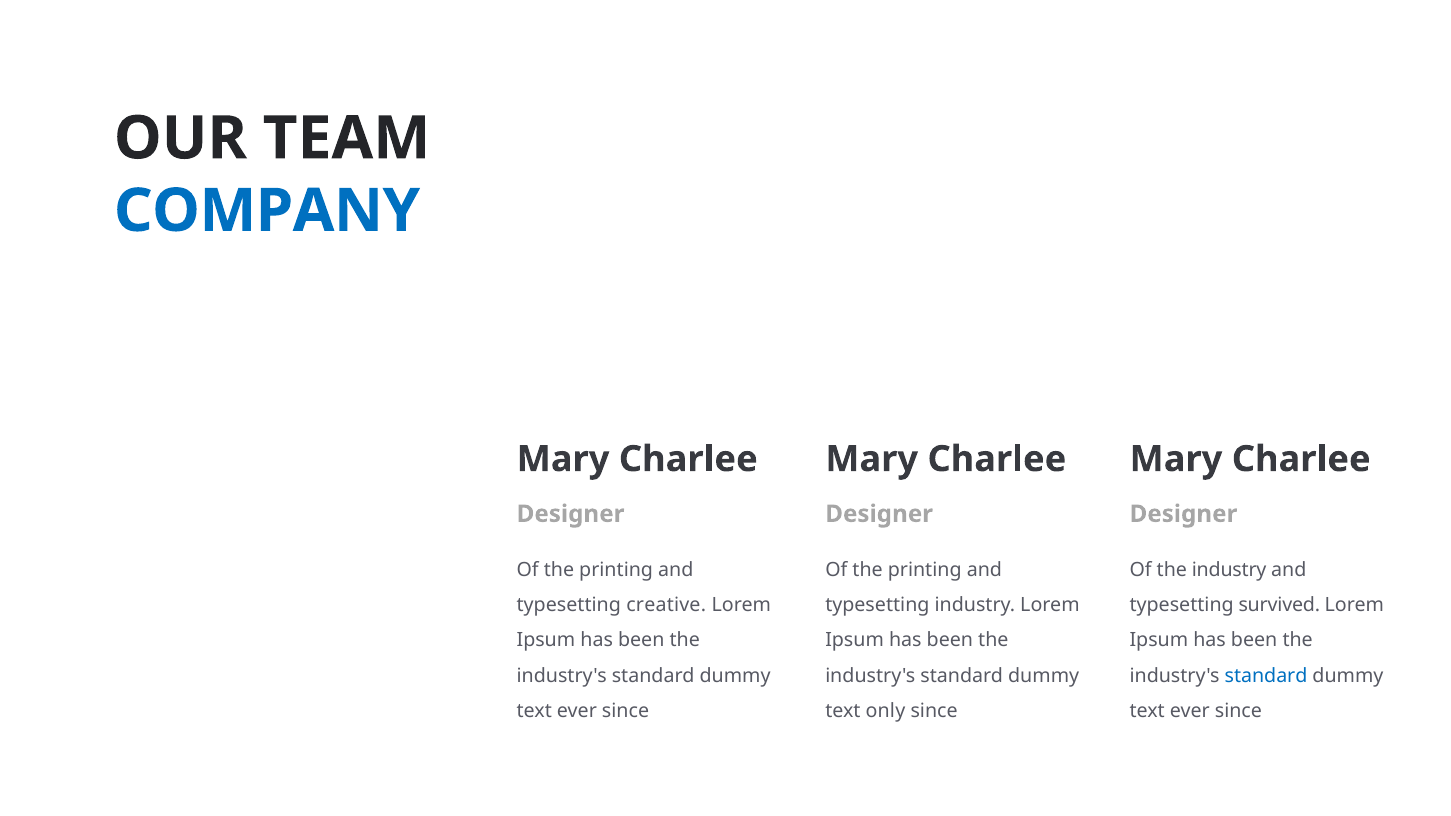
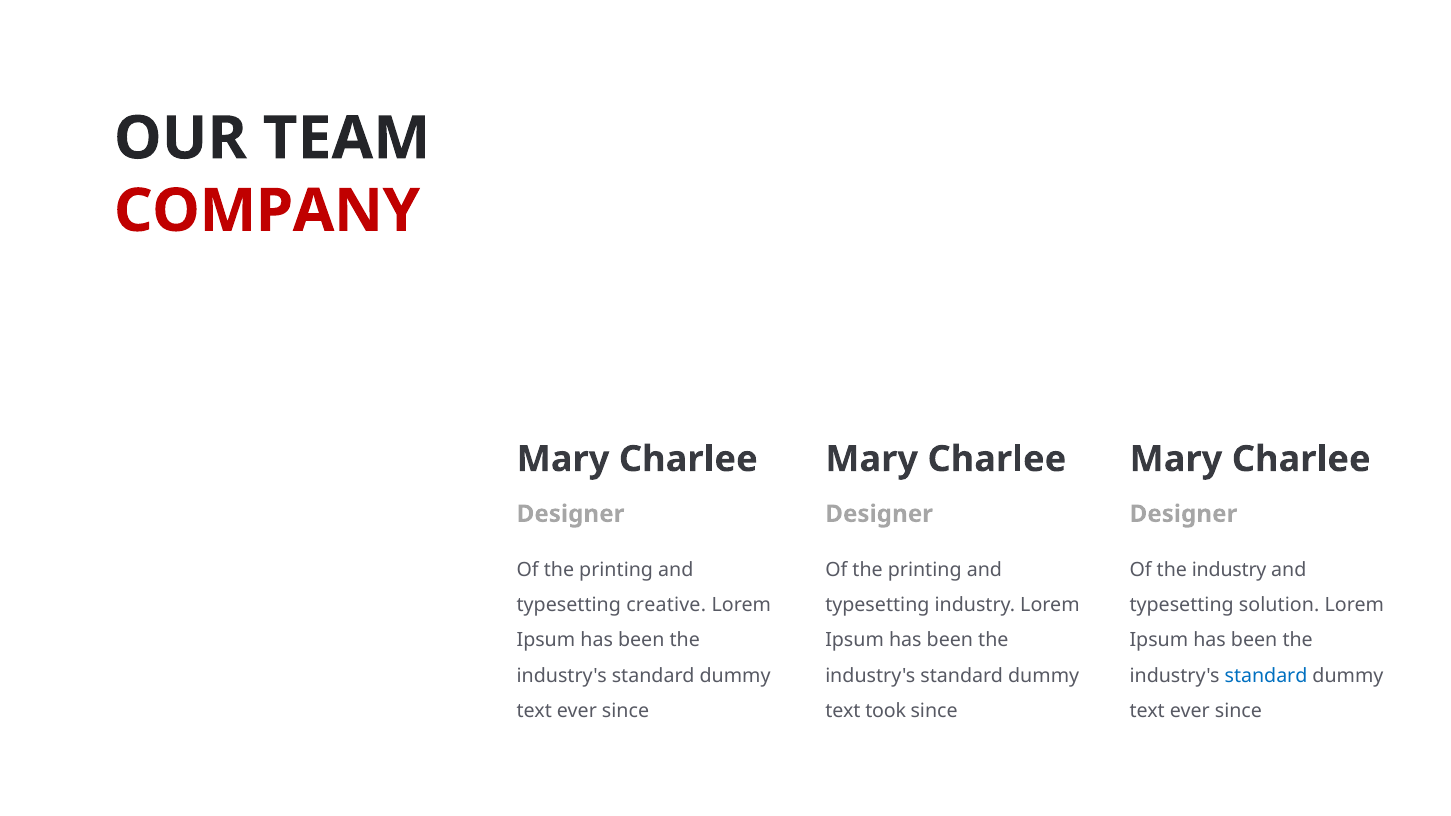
COMPANY colour: blue -> red (267, 211)
survived: survived -> solution (1279, 605)
only: only -> took (886, 711)
